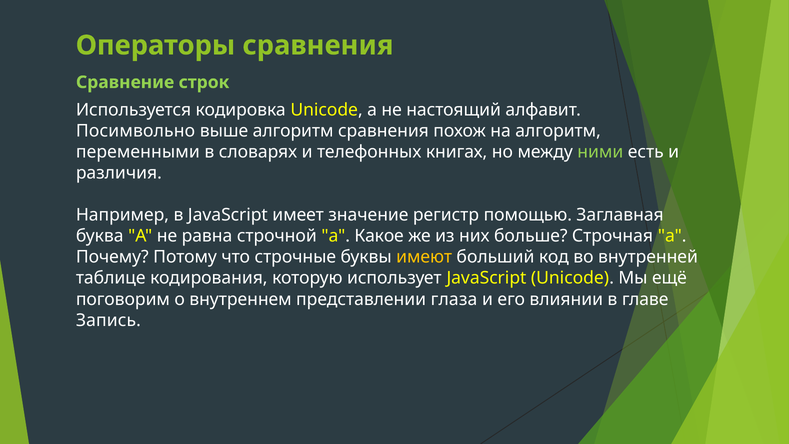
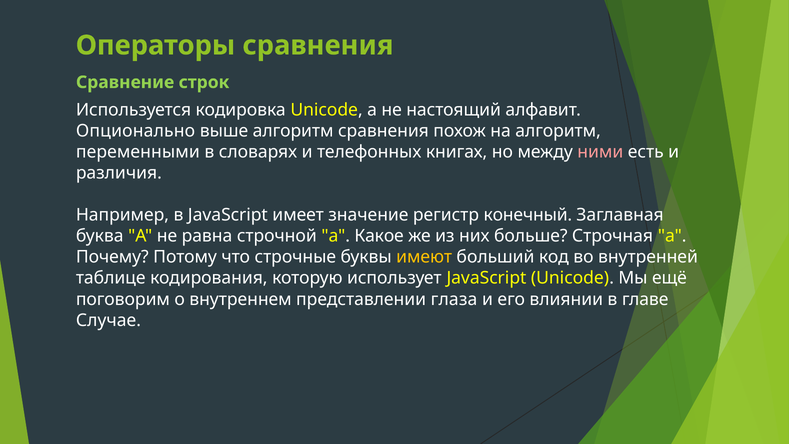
Посимвольно: Посимвольно -> Опционально (136, 131)
ними colour: light green -> pink (600, 152)
помощью: помощью -> конечный (528, 215)
Запись: Запись -> Случае (108, 320)
